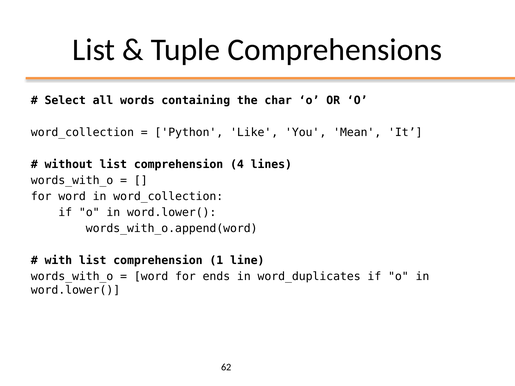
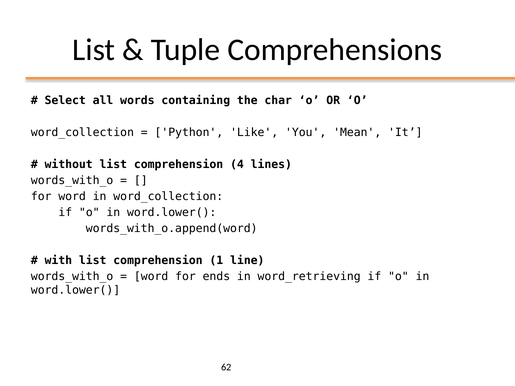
word_duplicates: word_duplicates -> word_retrieving (309, 277)
